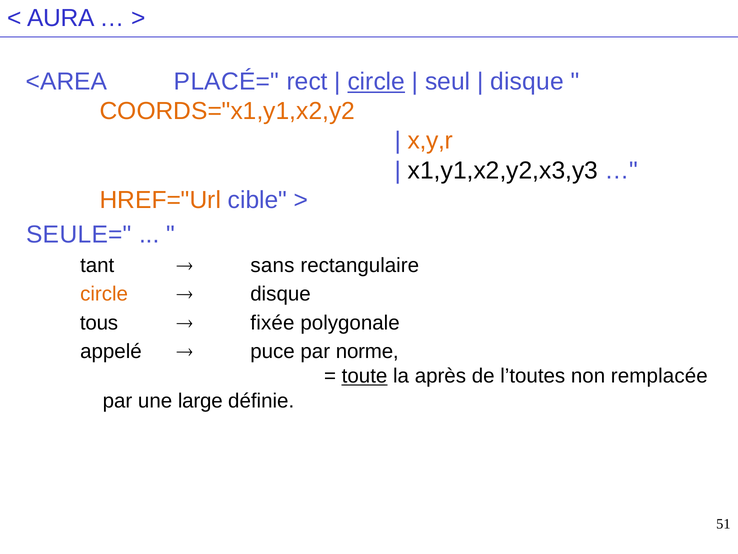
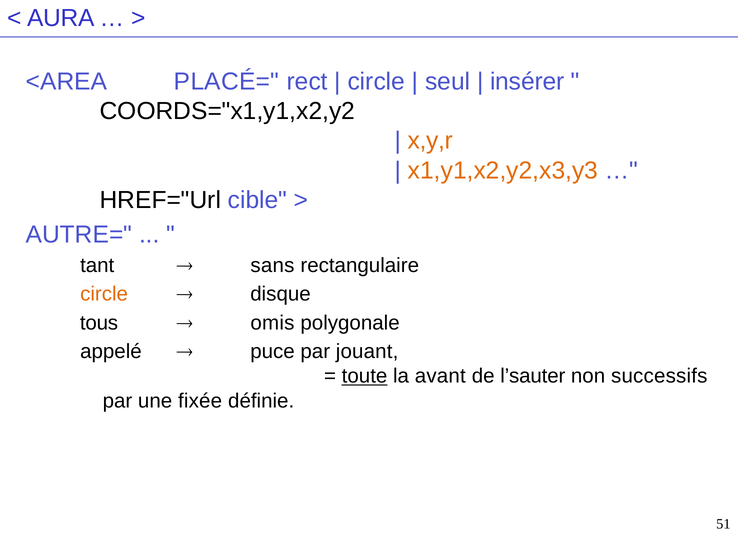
circle underline: present -> none (376, 82)
disque: disque -> insérer (527, 82)
COORDS="x1,y1,x2,y2 colour: orange -> black (227, 111)
x1,y1,x2,y2,x3,y3 colour: black -> orange (503, 170)
HREF="Url colour: orange -> black (160, 200)
SEULE=: SEULE= -> AUTRE= (79, 234)
fixée: fixée -> omis (272, 322)
norme: norme -> jouant (367, 351)
après: après -> avant (440, 376)
l’toutes: l’toutes -> l’sauter (533, 376)
remplacée: remplacée -> successifs (659, 376)
large: large -> fixée (200, 400)
